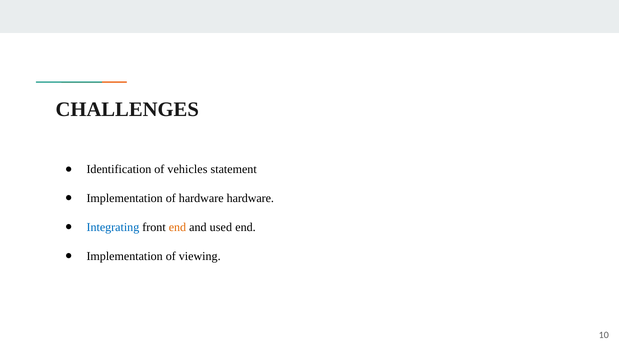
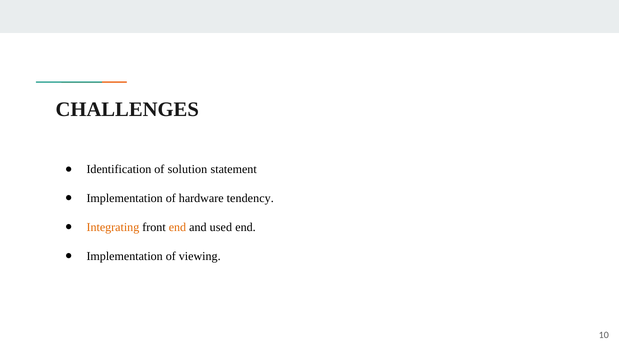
vehicles: vehicles -> solution (187, 169)
hardware hardware: hardware -> tendency (250, 198)
Integrating colour: blue -> orange (113, 227)
